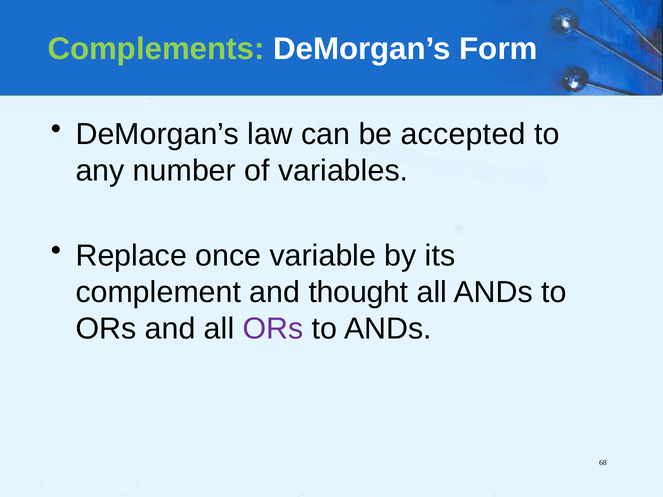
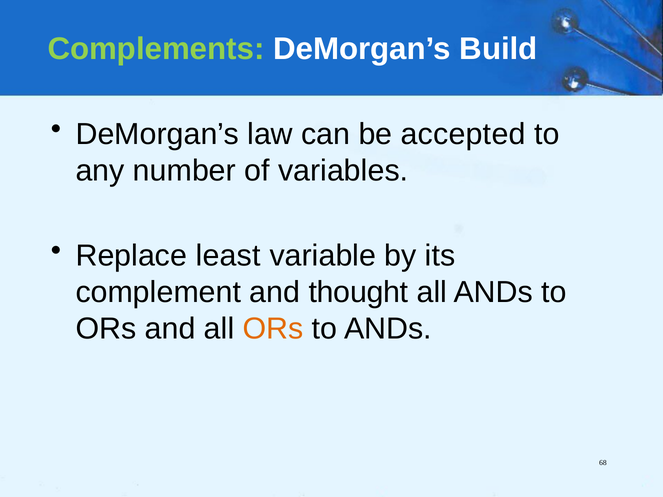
Form: Form -> Build (498, 49)
once: once -> least (228, 256)
ORs colour: purple -> orange (273, 329)
